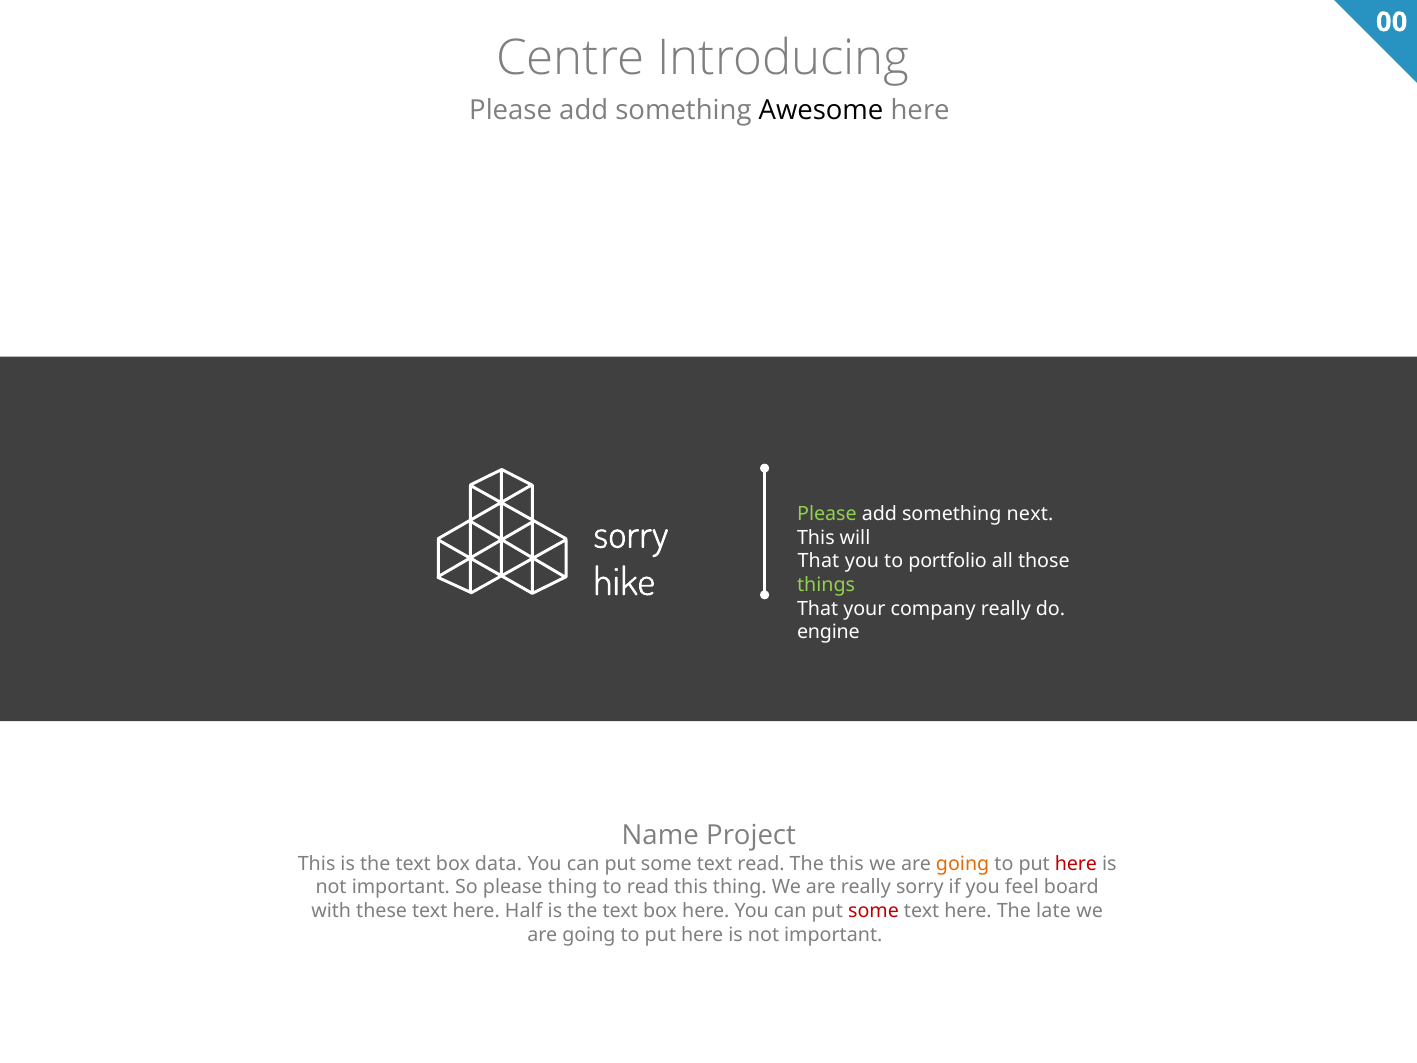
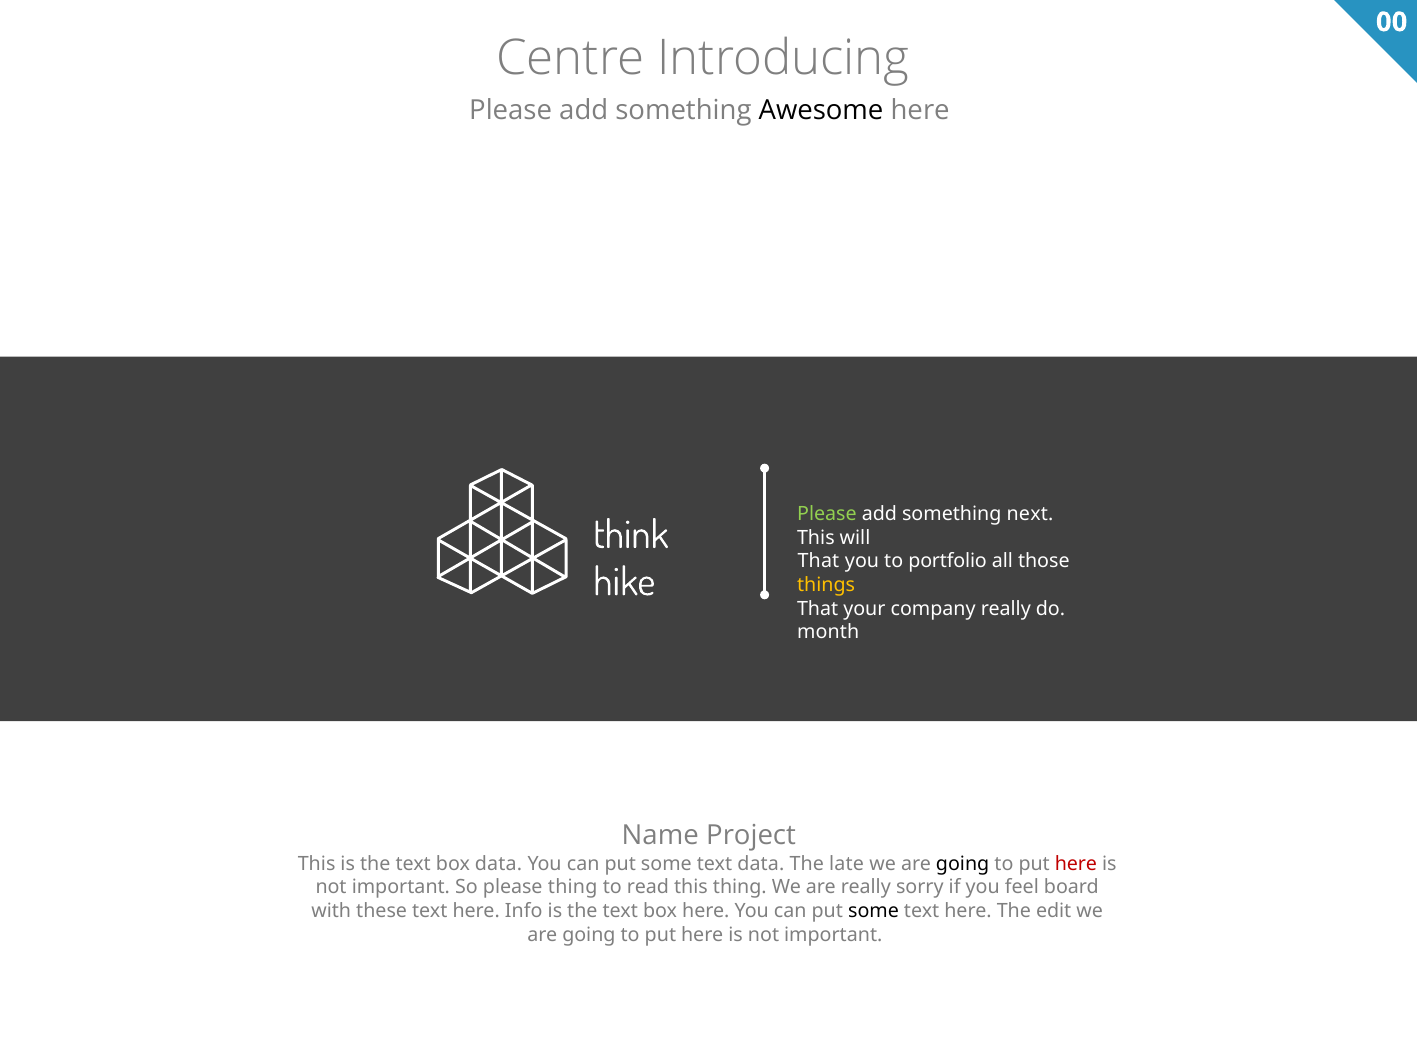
sorry: sorry -> think (631, 535)
things colour: light green -> yellow (826, 585)
engine: engine -> month (828, 632)
text read: read -> data (761, 864)
The this: this -> late (847, 864)
going colour: orange -> black (963, 864)
Half: Half -> Info (524, 911)
some colour: red -> black (873, 911)
late: late -> edit (1054, 911)
